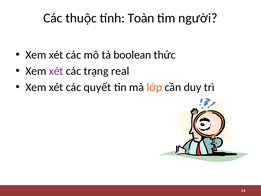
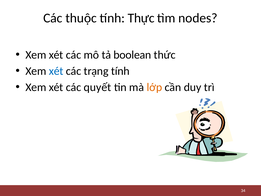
Toàn: Toàn -> Thực (141, 18)
người: người -> nodes (198, 18)
xét colour: purple -> blue (56, 71)
trạng real: real -> tính (120, 71)
